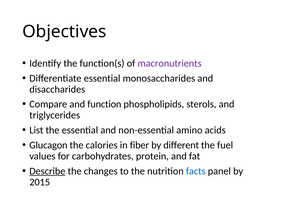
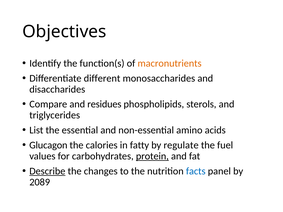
macronutrients colour: purple -> orange (170, 63)
Differentiate essential: essential -> different (102, 78)
function: function -> residues (104, 104)
fiber: fiber -> fatty (139, 145)
different: different -> regulate (181, 145)
protein underline: none -> present (152, 156)
2015: 2015 -> 2089 (40, 182)
